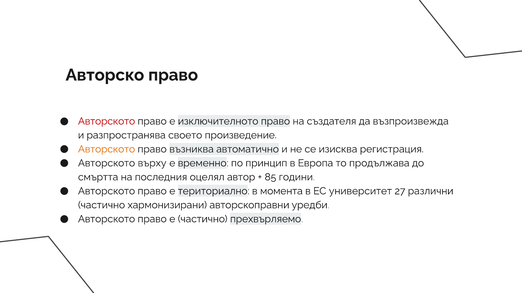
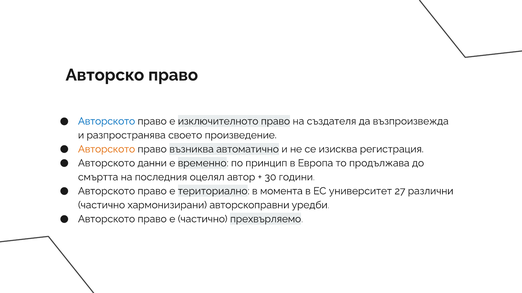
Авторското colour: red -> blue (107, 121)
върху: върху -> данни (152, 163)
85: 85 -> 30 (270, 177)
